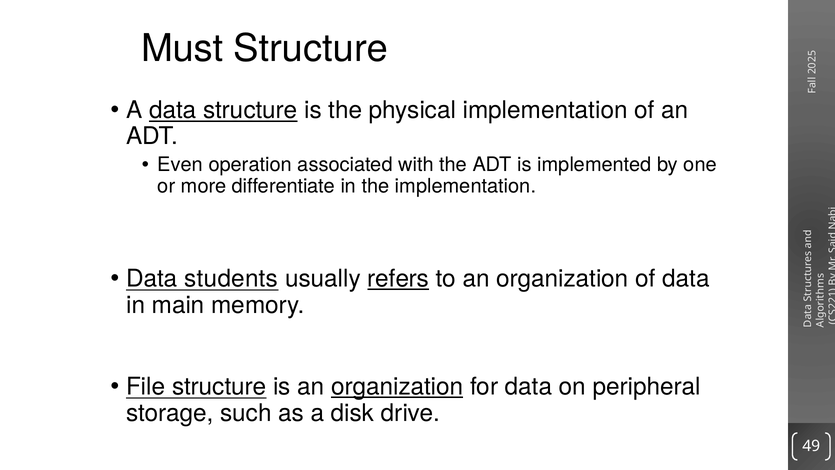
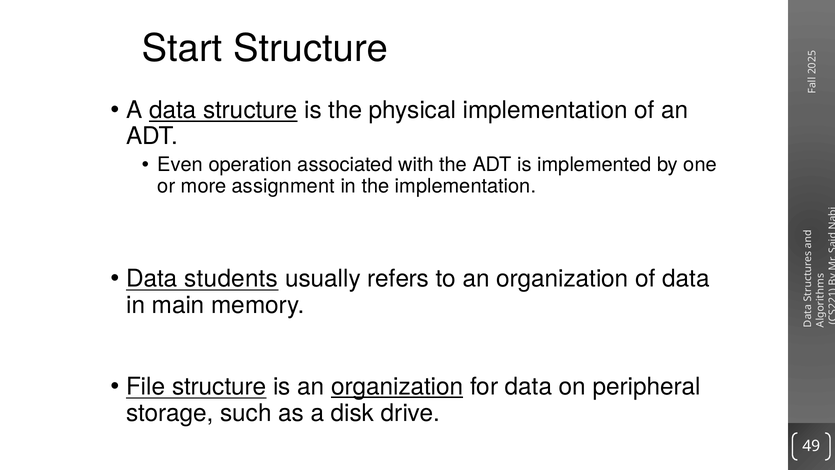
Must: Must -> Start (182, 49)
differentiate: differentiate -> assignment (283, 186)
refers underline: present -> none (398, 279)
